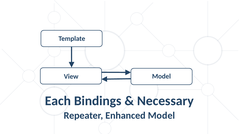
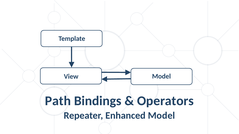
Each: Each -> Path (58, 101)
Necessary: Necessary -> Operators (165, 101)
